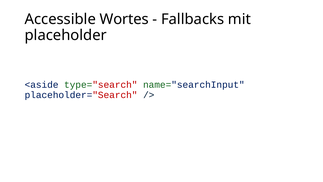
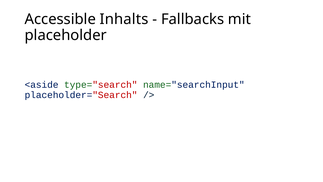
Wortes: Wortes -> Inhalts (124, 19)
